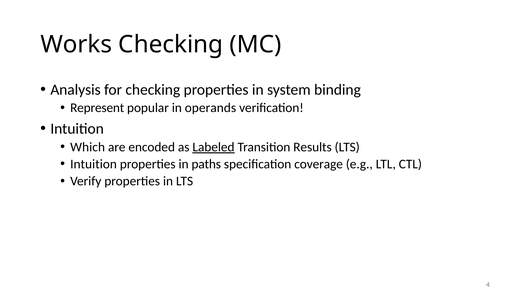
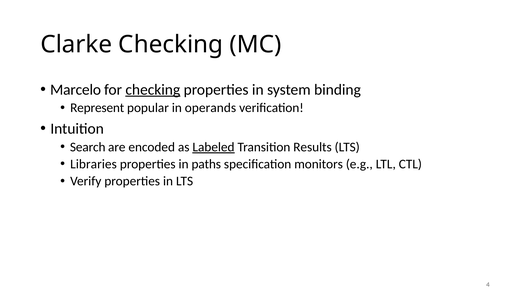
Works: Works -> Clarke (76, 45)
Analysis: Analysis -> Marcelo (76, 90)
checking underline: none -> present (153, 90)
Which: Which -> Search (88, 147)
Intuition: Intuition -> Libraries (94, 164)
coverage: coverage -> monitors (319, 164)
